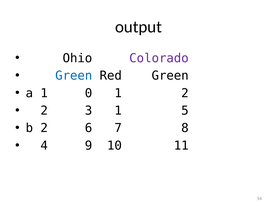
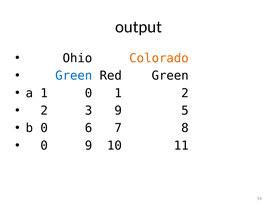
Colorado colour: purple -> orange (159, 58)
3 1: 1 -> 9 (118, 110)
b 2: 2 -> 0 (44, 128)
4: 4 -> 0 (44, 145)
